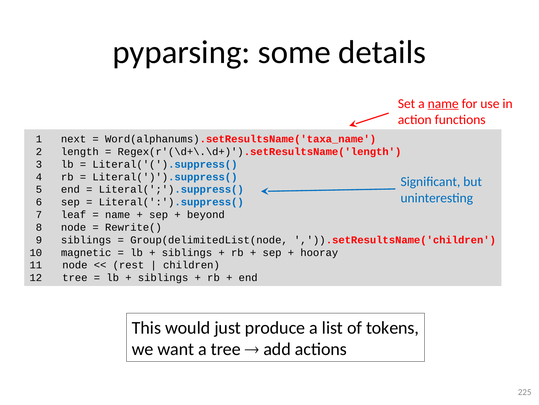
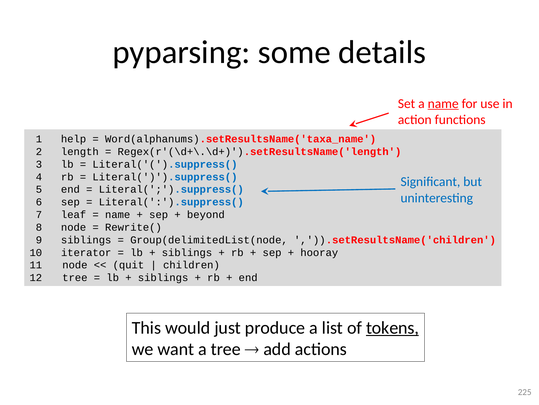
next: next -> help (74, 139)
magnetic: magnetic -> iterator (86, 252)
rest: rest -> quit (128, 265)
tokens underline: none -> present (392, 327)
